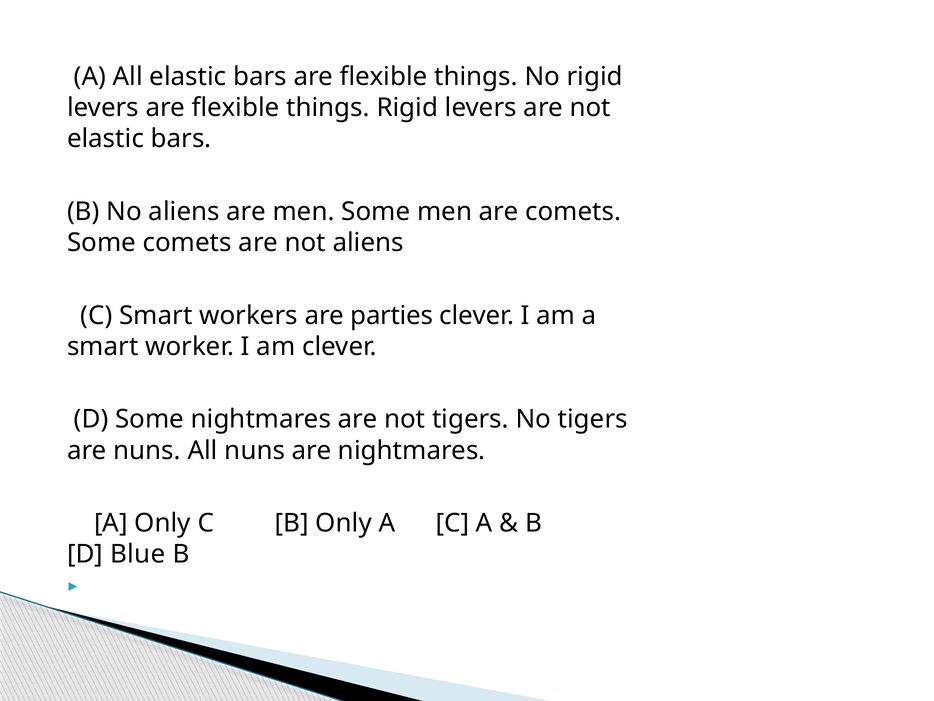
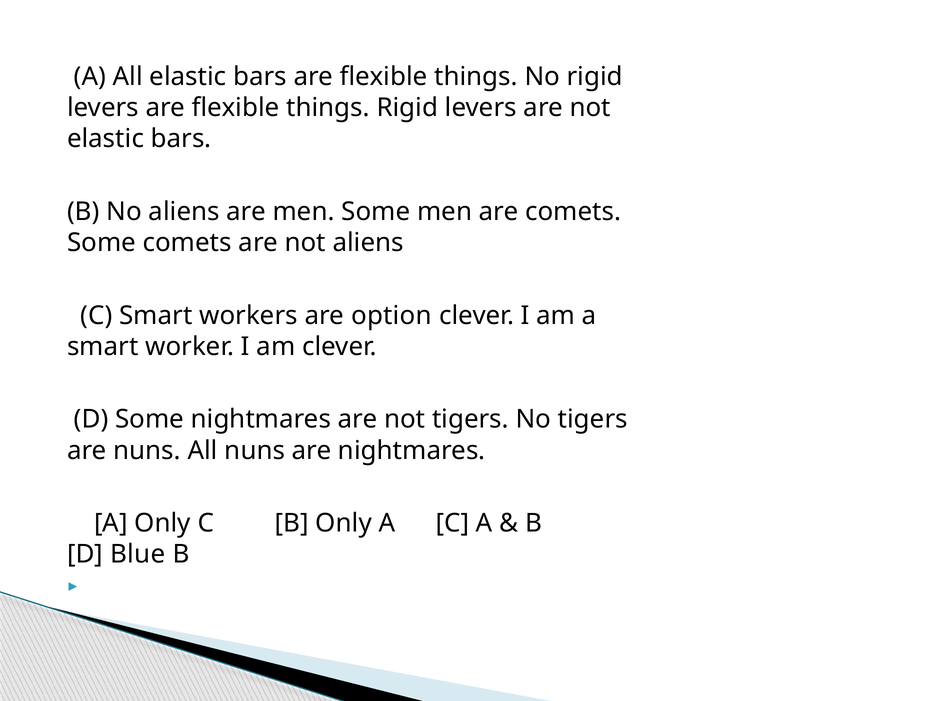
parties: parties -> option (391, 315)
